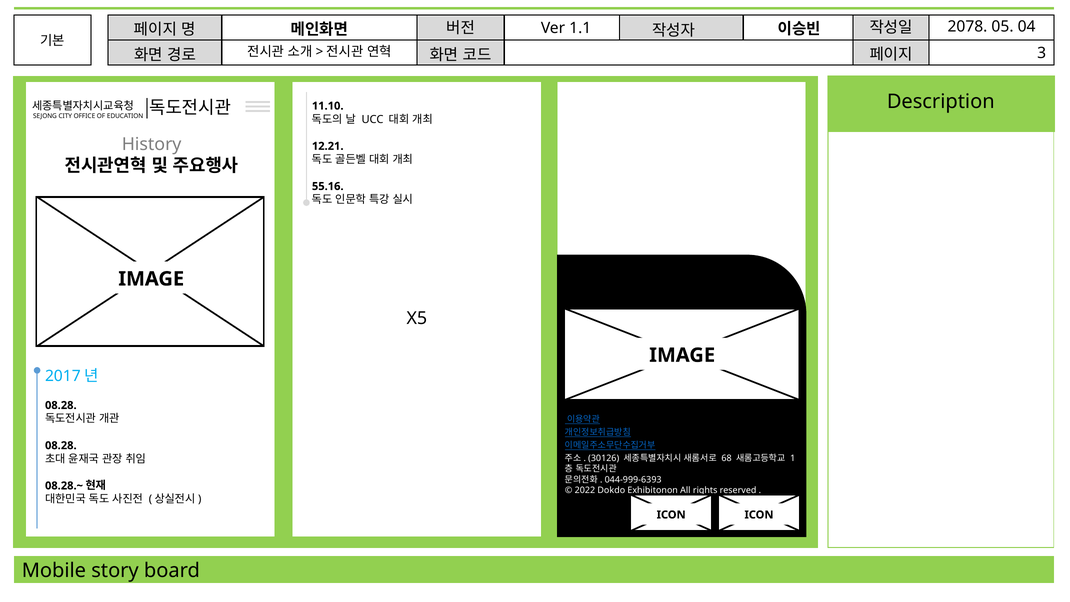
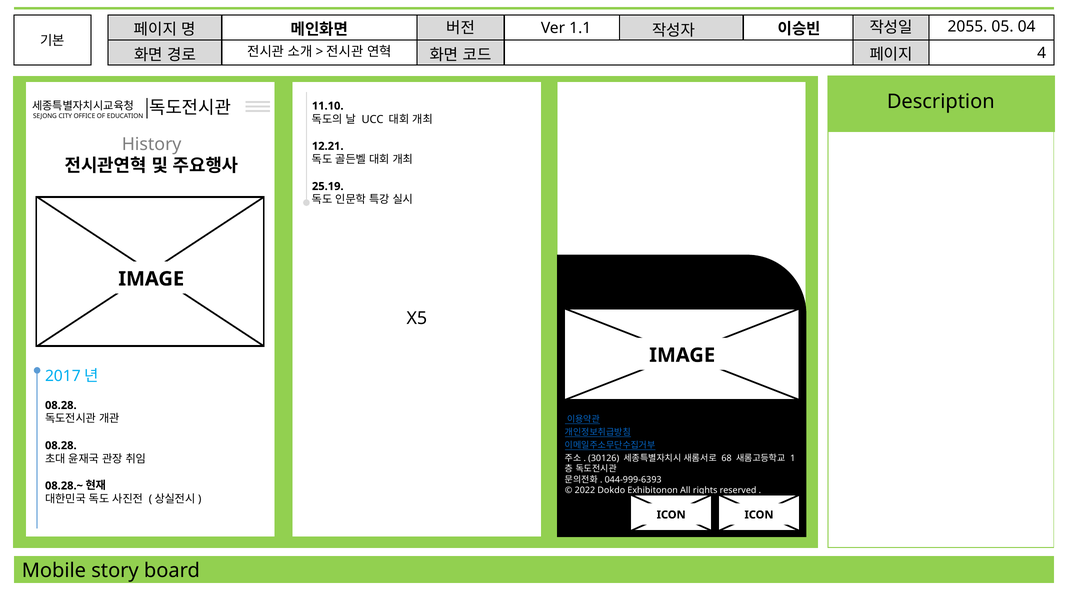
2078: 2078 -> 2055 (967, 27)
3: 3 -> 4 (1042, 53)
55.16: 55.16 -> 25.19 (328, 186)
